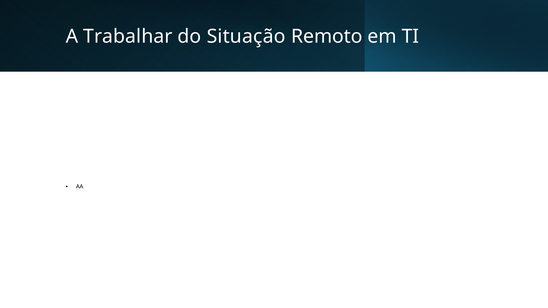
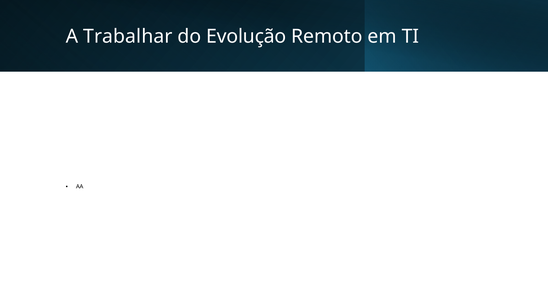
Situação: Situação -> Evolução (246, 36)
